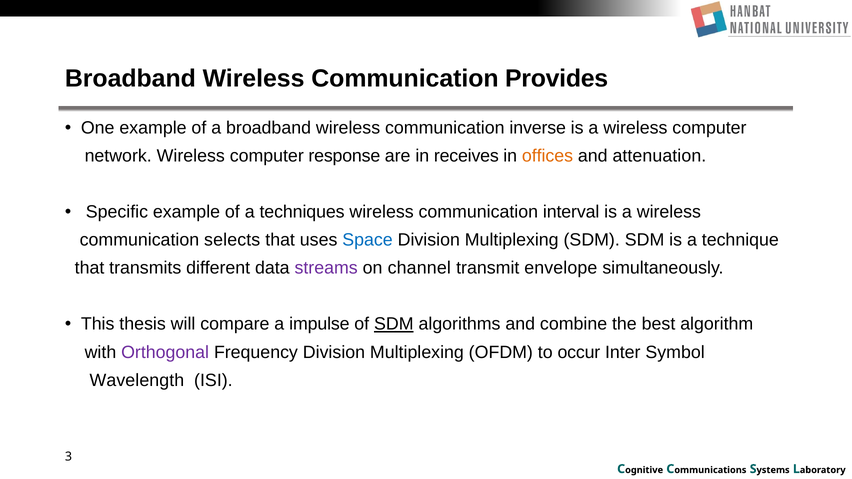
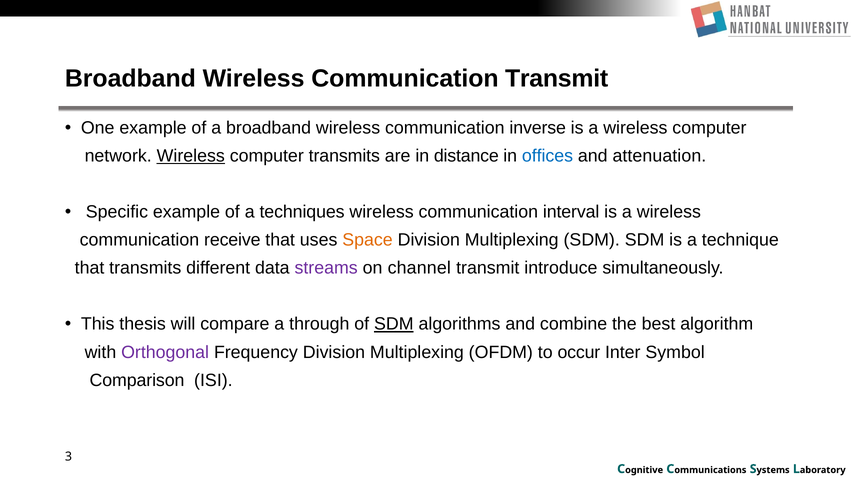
Communication Provides: Provides -> Transmit (557, 79)
Wireless underline: none -> present (191, 156)
computer response: response -> transmits (344, 156)
receives: receives -> distance (466, 156)
offices colour: orange -> blue (548, 156)
selects: selects -> receive (232, 240)
Space colour: blue -> orange (368, 240)
envelope: envelope -> introduce (561, 268)
impulse: impulse -> through (319, 324)
Wavelength: Wavelength -> Comparison (137, 380)
